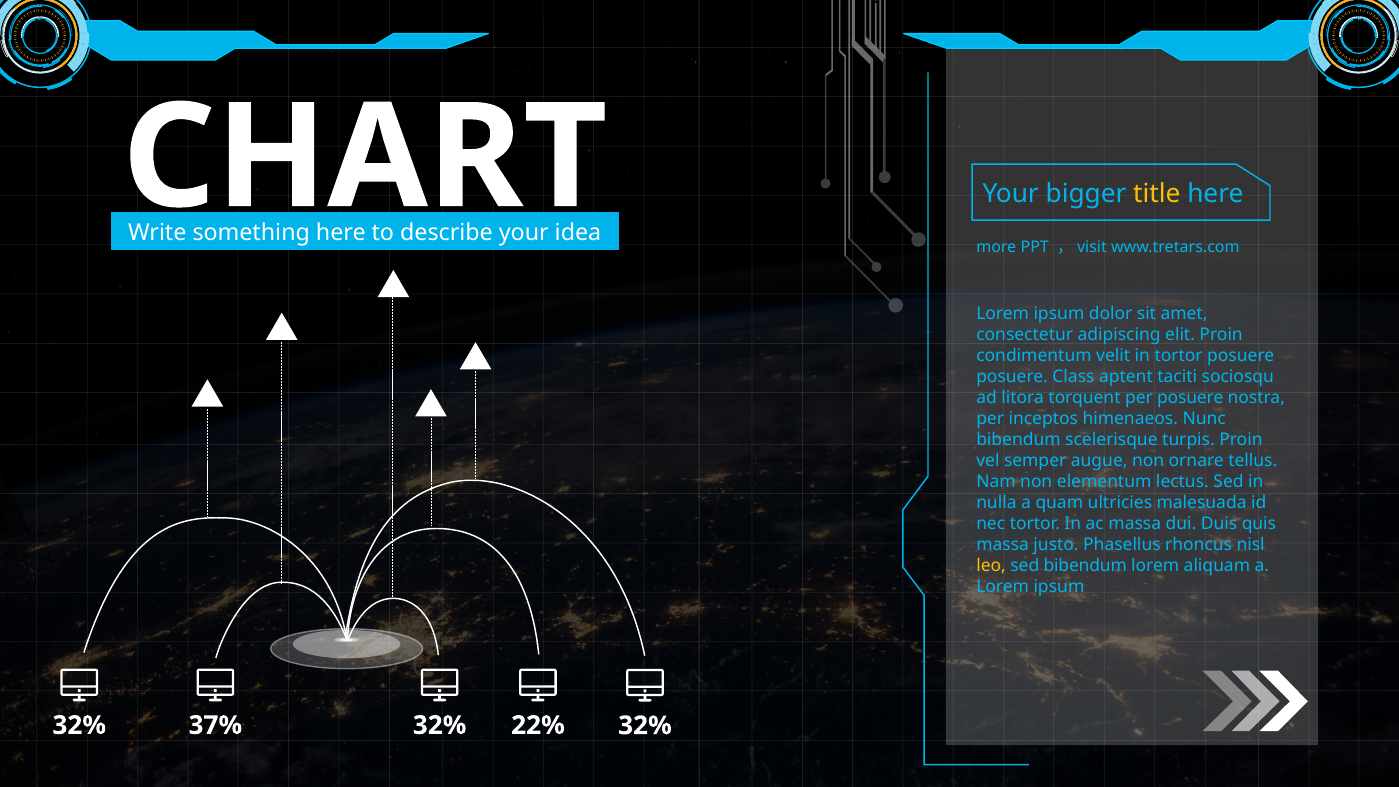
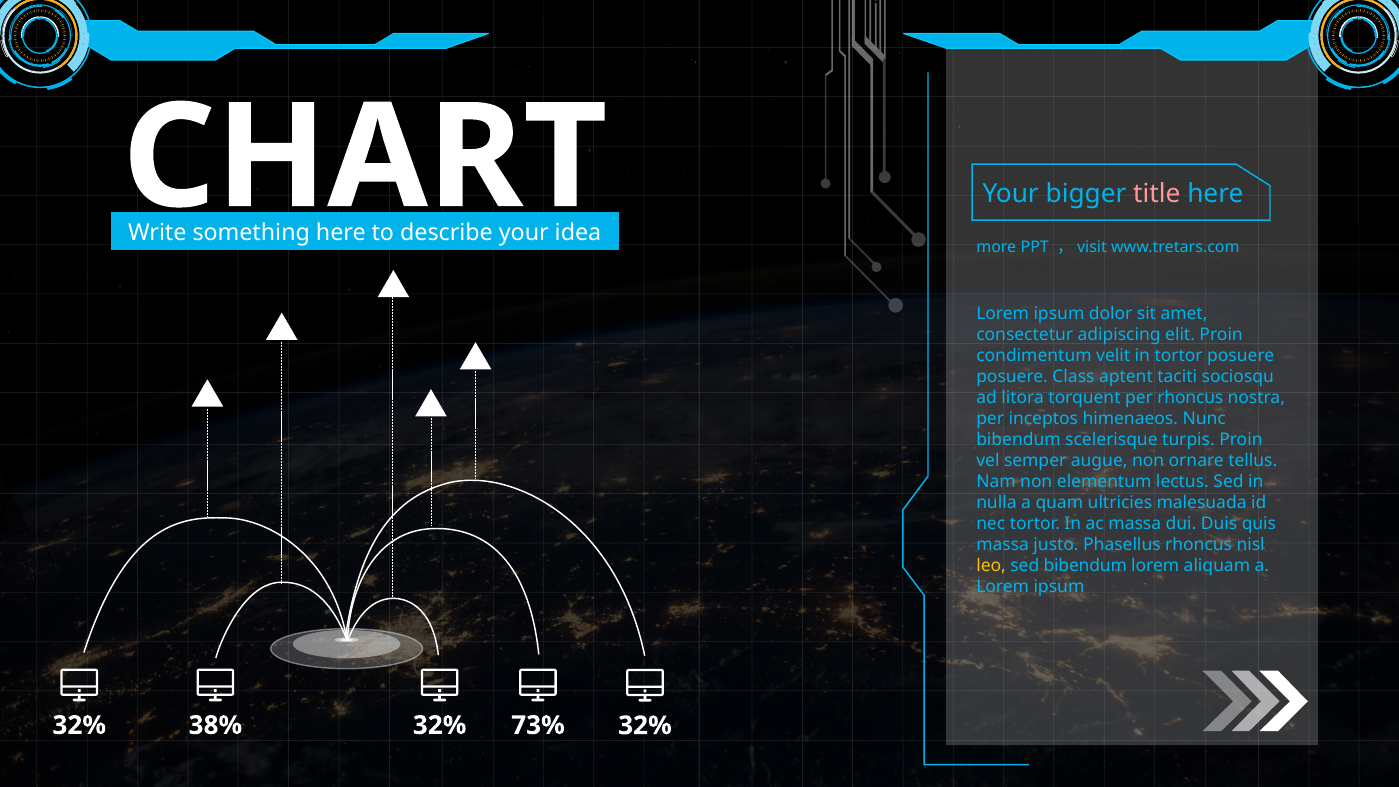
title colour: yellow -> pink (1157, 194)
per posuere: posuere -> rhoncus (1190, 398)
37%: 37% -> 38% (215, 725)
22%: 22% -> 73% (538, 725)
